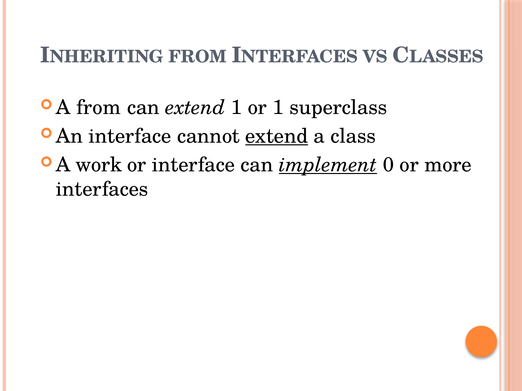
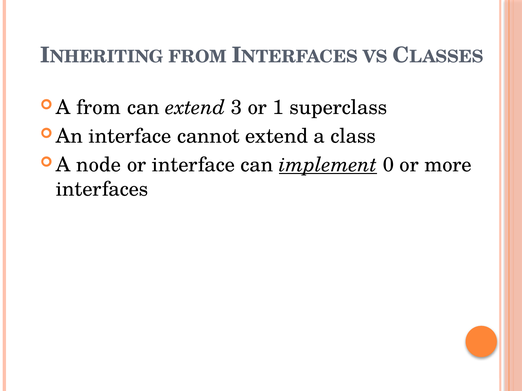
extend 1: 1 -> 3 (236, 108)
extend underline: present -> none (277, 136)
work: work -> node (99, 165)
